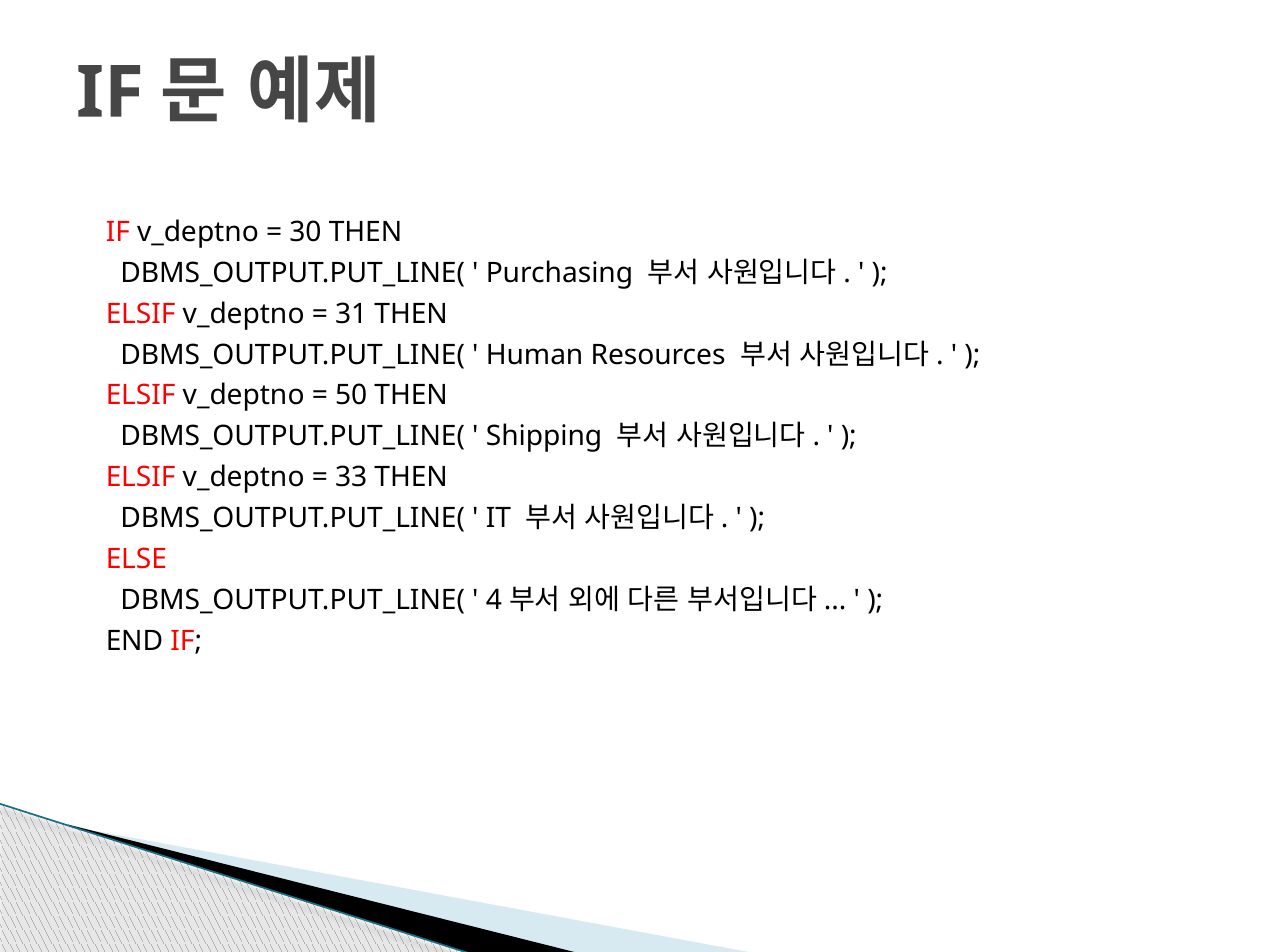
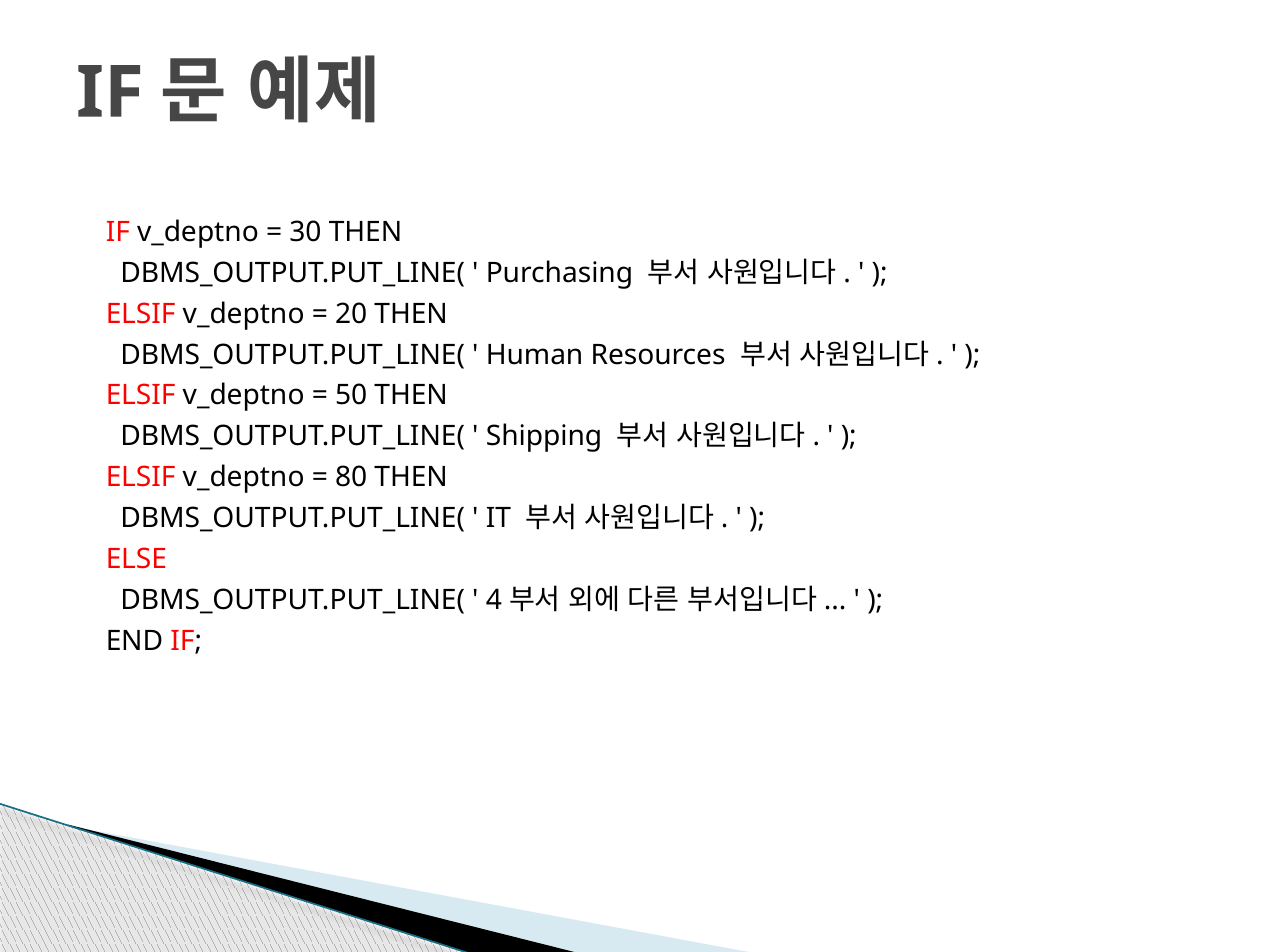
31: 31 -> 20 (351, 314)
33: 33 -> 80 (351, 477)
